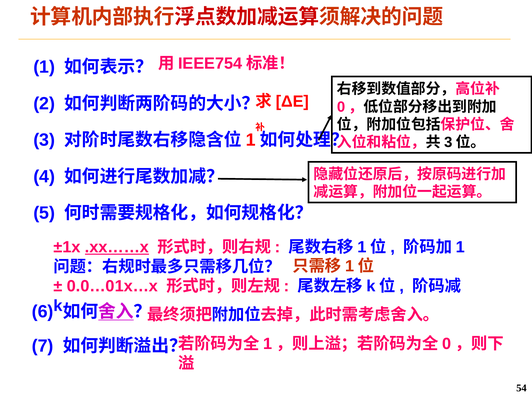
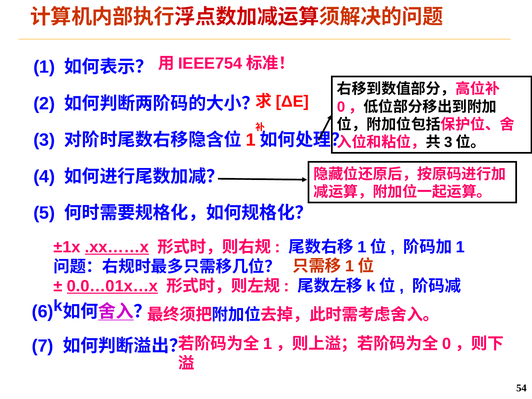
0.0…01x…x underline: none -> present (112, 286)
